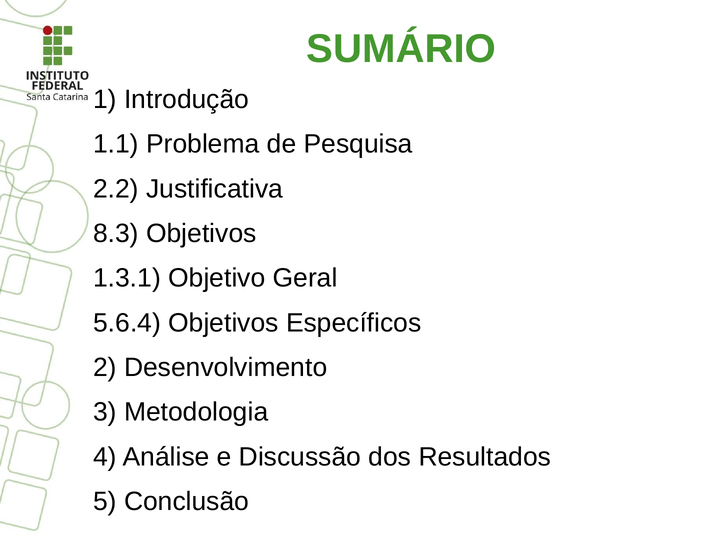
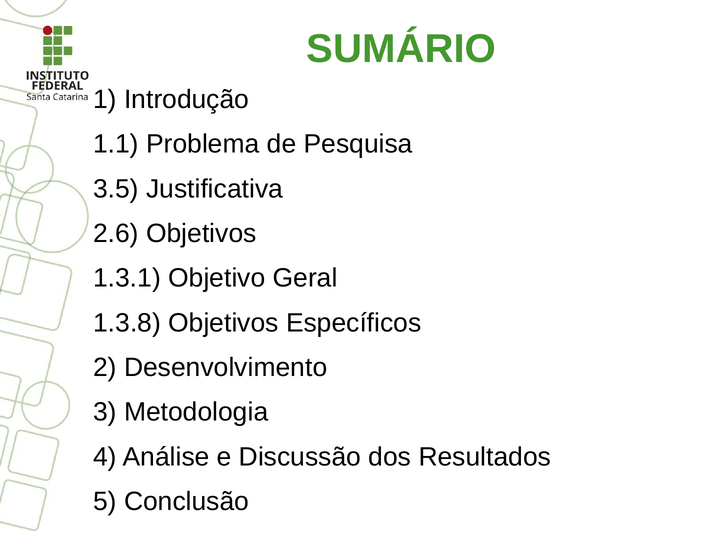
2.2: 2.2 -> 3.5 (116, 189)
8.3: 8.3 -> 2.6 (116, 233)
5.6.4: 5.6.4 -> 1.3.8 (127, 323)
